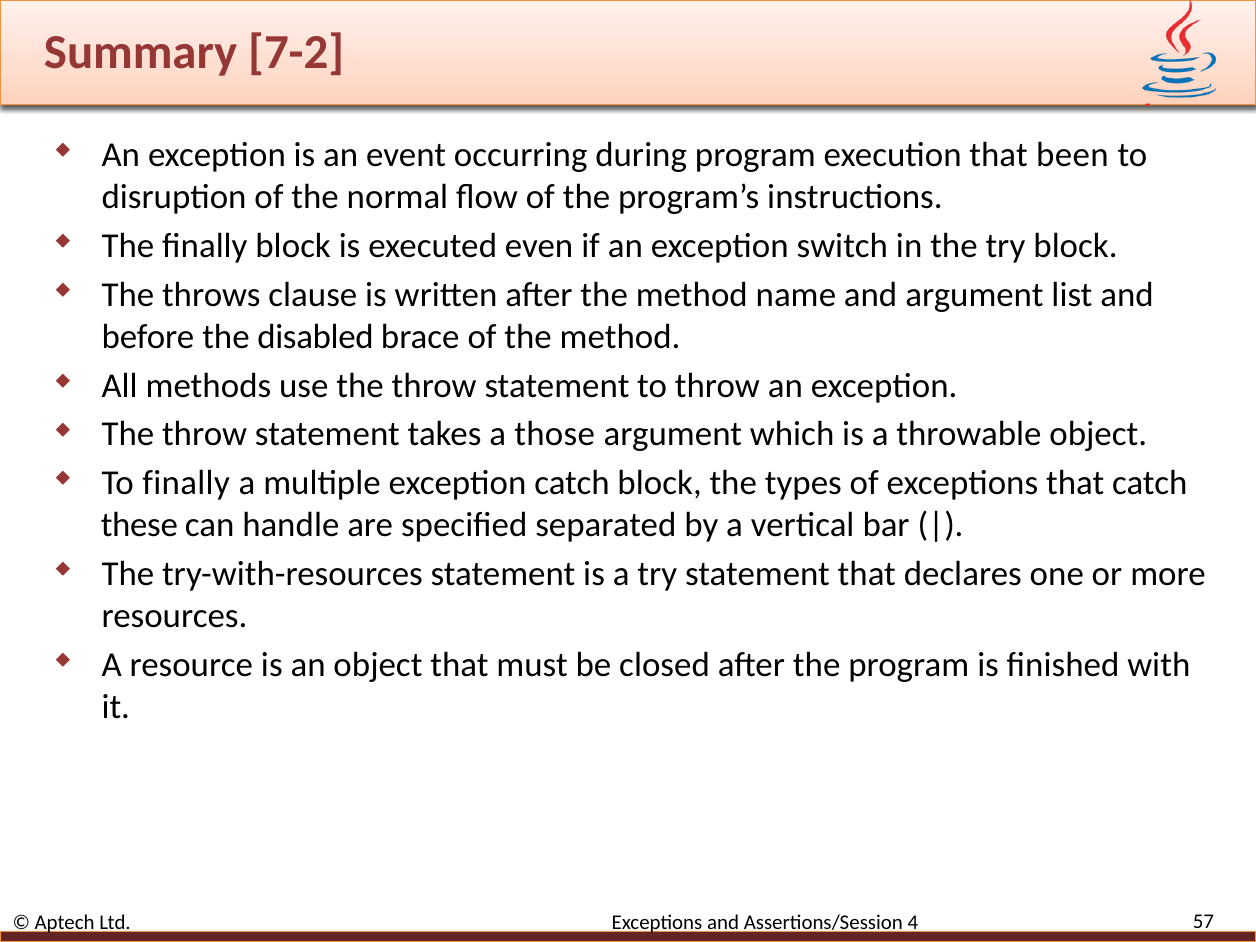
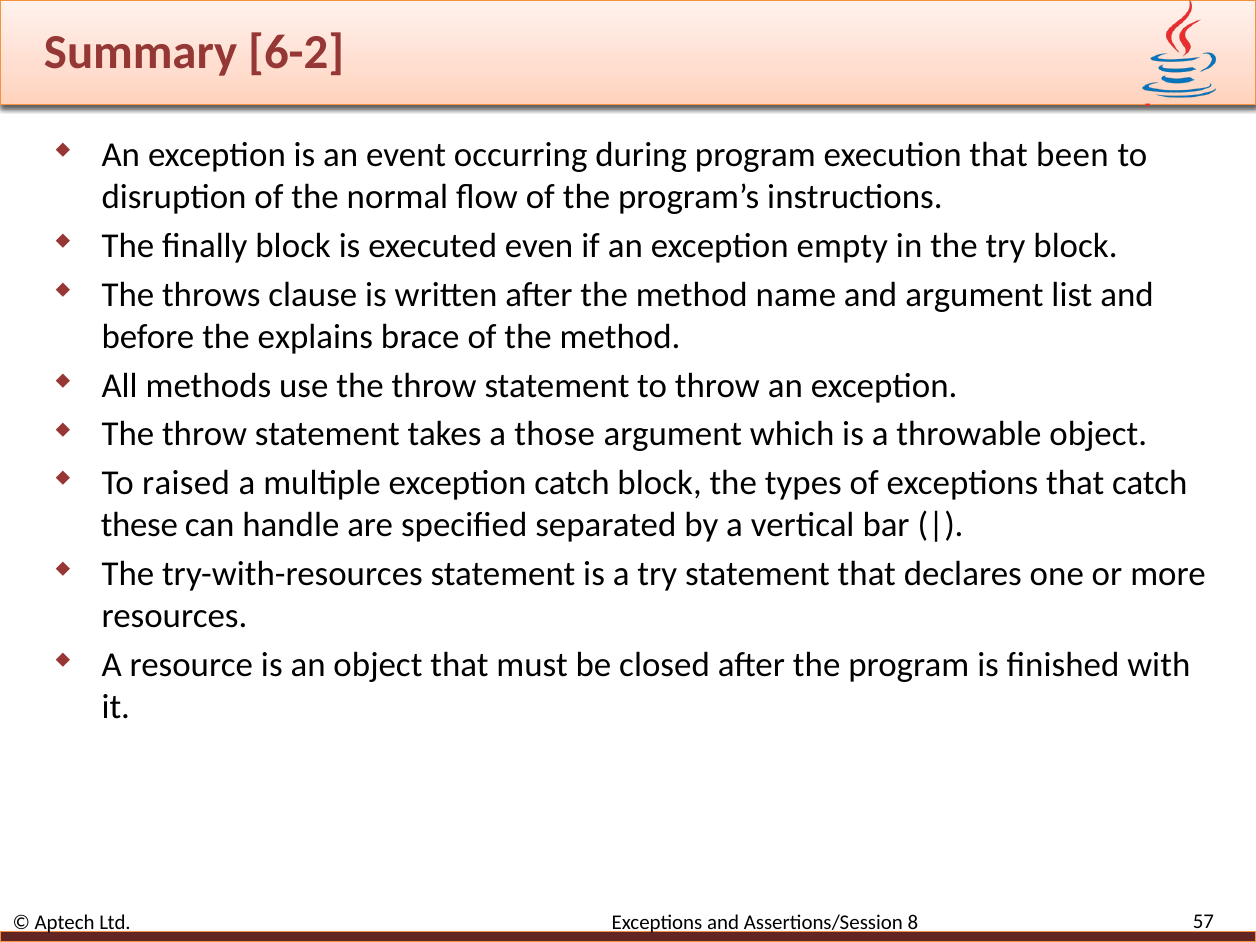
7-2: 7-2 -> 6-2 (296, 53)
switch: switch -> empty (842, 246)
disabled: disabled -> explains (315, 337)
To finally: finally -> raised (186, 483)
4: 4 -> 8 (913, 922)
